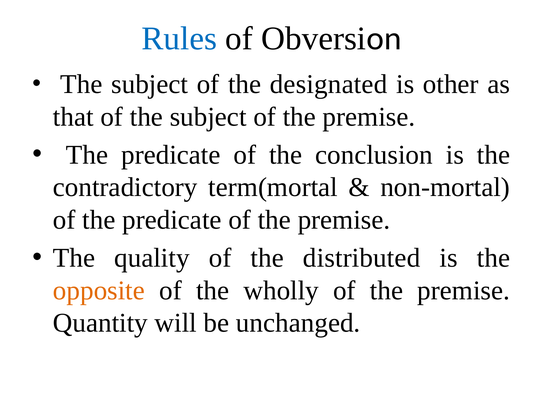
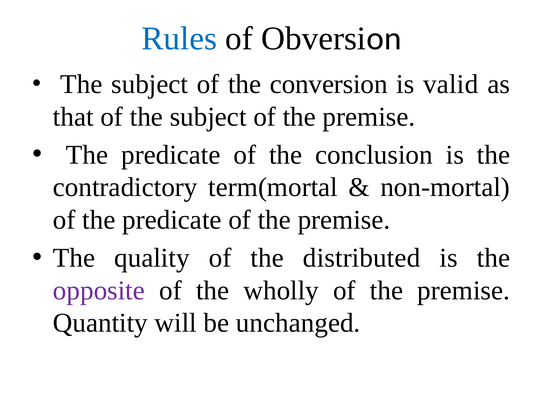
designated: designated -> conversion (329, 84)
other: other -> valid (451, 84)
opposite colour: orange -> purple (99, 291)
